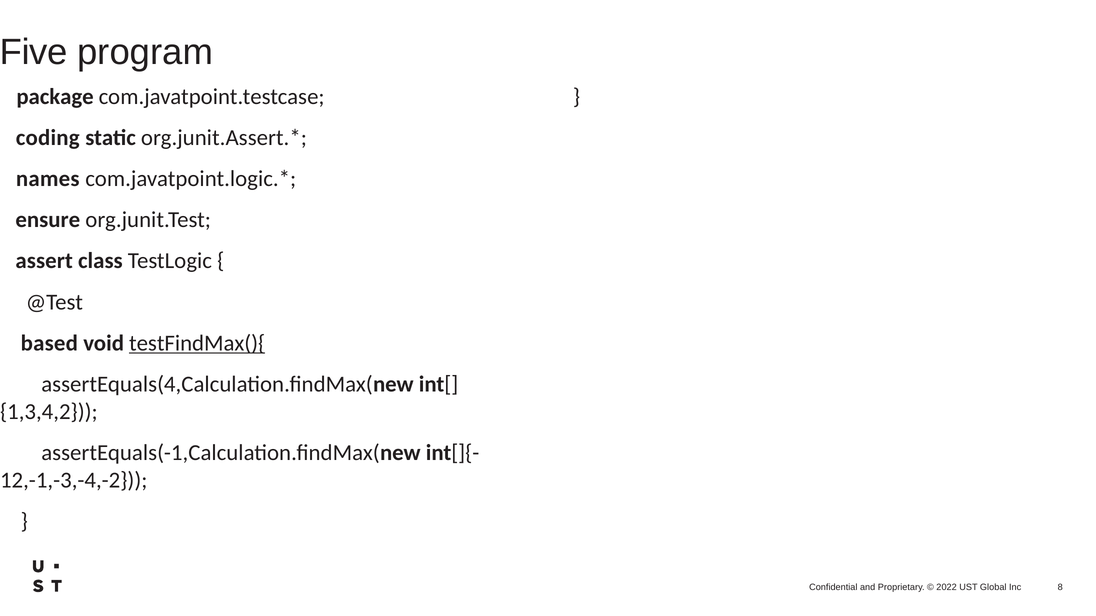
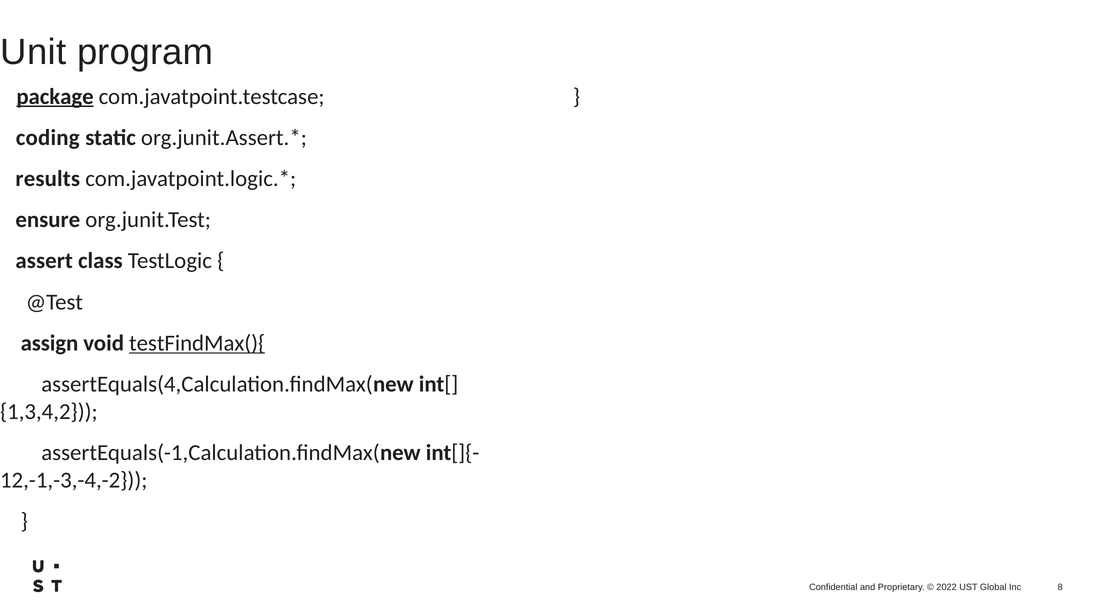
Five: Five -> Unit (33, 52)
package underline: none -> present (55, 97)
names: names -> results (48, 179)
based: based -> assign (49, 343)
